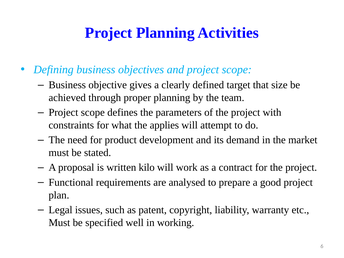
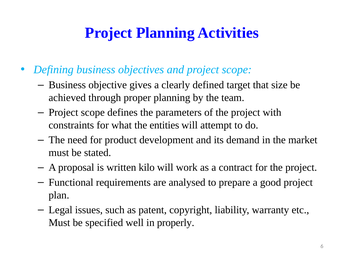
applies: applies -> entities (164, 125)
working: working -> properly (176, 223)
